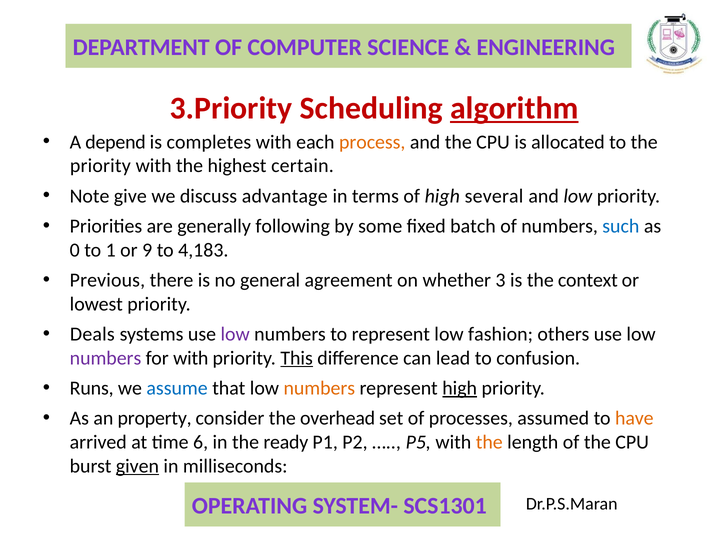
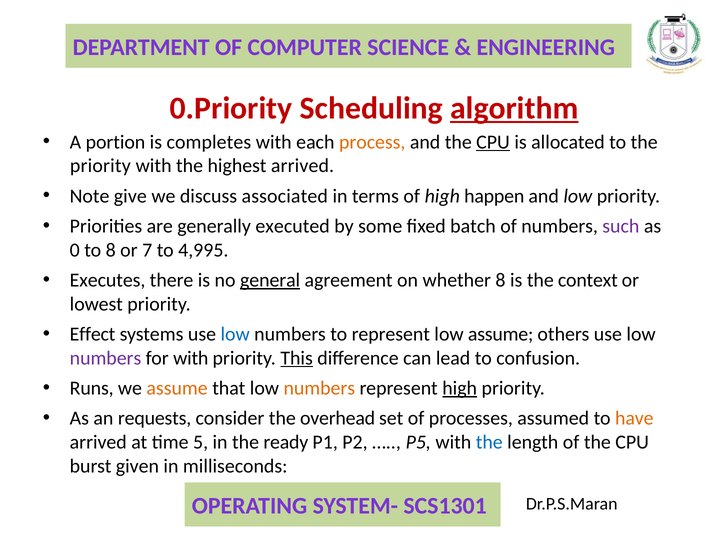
3.Priority: 3.Priority -> 0.Priority (231, 108)
depend: depend -> portion (115, 142)
CPU underline: none -> present (493, 142)
highest certain: certain -> arrived (303, 166)
advantage: advantage -> associated (285, 196)
several: several -> happen (494, 196)
following: following -> executed (293, 226)
such colour: blue -> purple (621, 226)
to 1: 1 -> 8 (111, 250)
9: 9 -> 7 (147, 250)
4,183: 4,183 -> 4,995 (203, 250)
Previous: Previous -> Executes (108, 280)
general underline: none -> present (270, 280)
whether 3: 3 -> 8 (500, 280)
Deals: Deals -> Effect (93, 334)
low colour: purple -> blue (235, 334)
low fashion: fashion -> assume (501, 334)
assume colour: blue -> orange (177, 388)
property: property -> requests (155, 419)
6: 6 -> 5 (201, 442)
the colour: orange -> blue (489, 442)
given underline: present -> none (137, 466)
